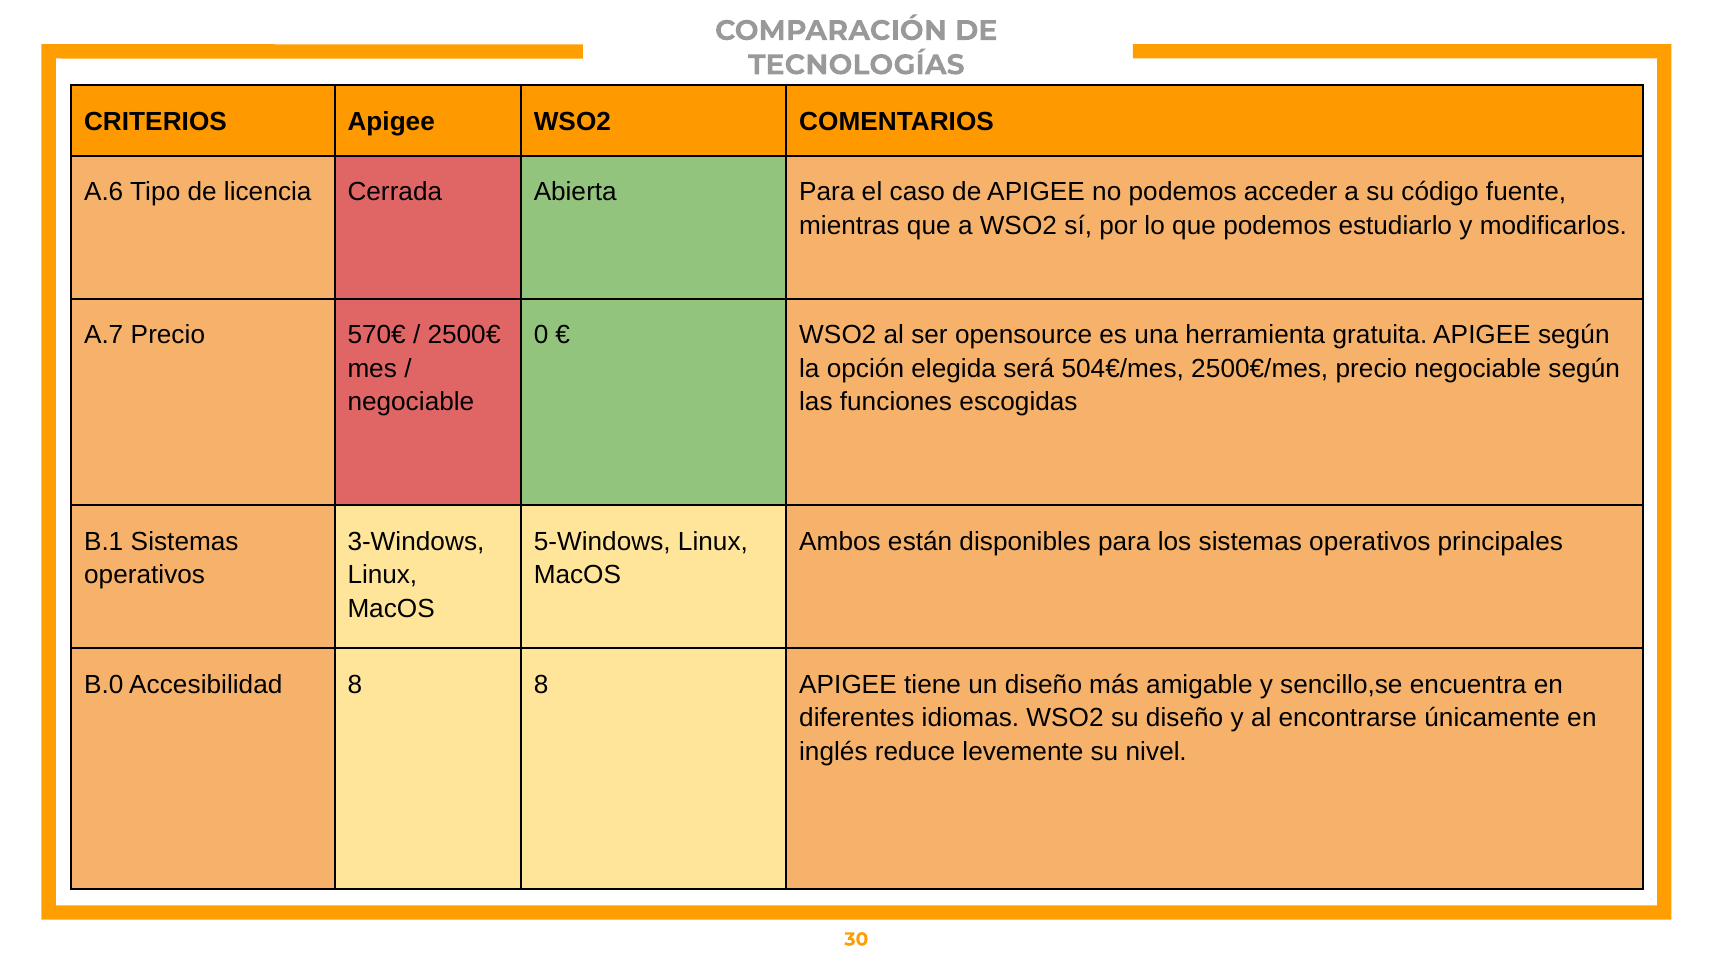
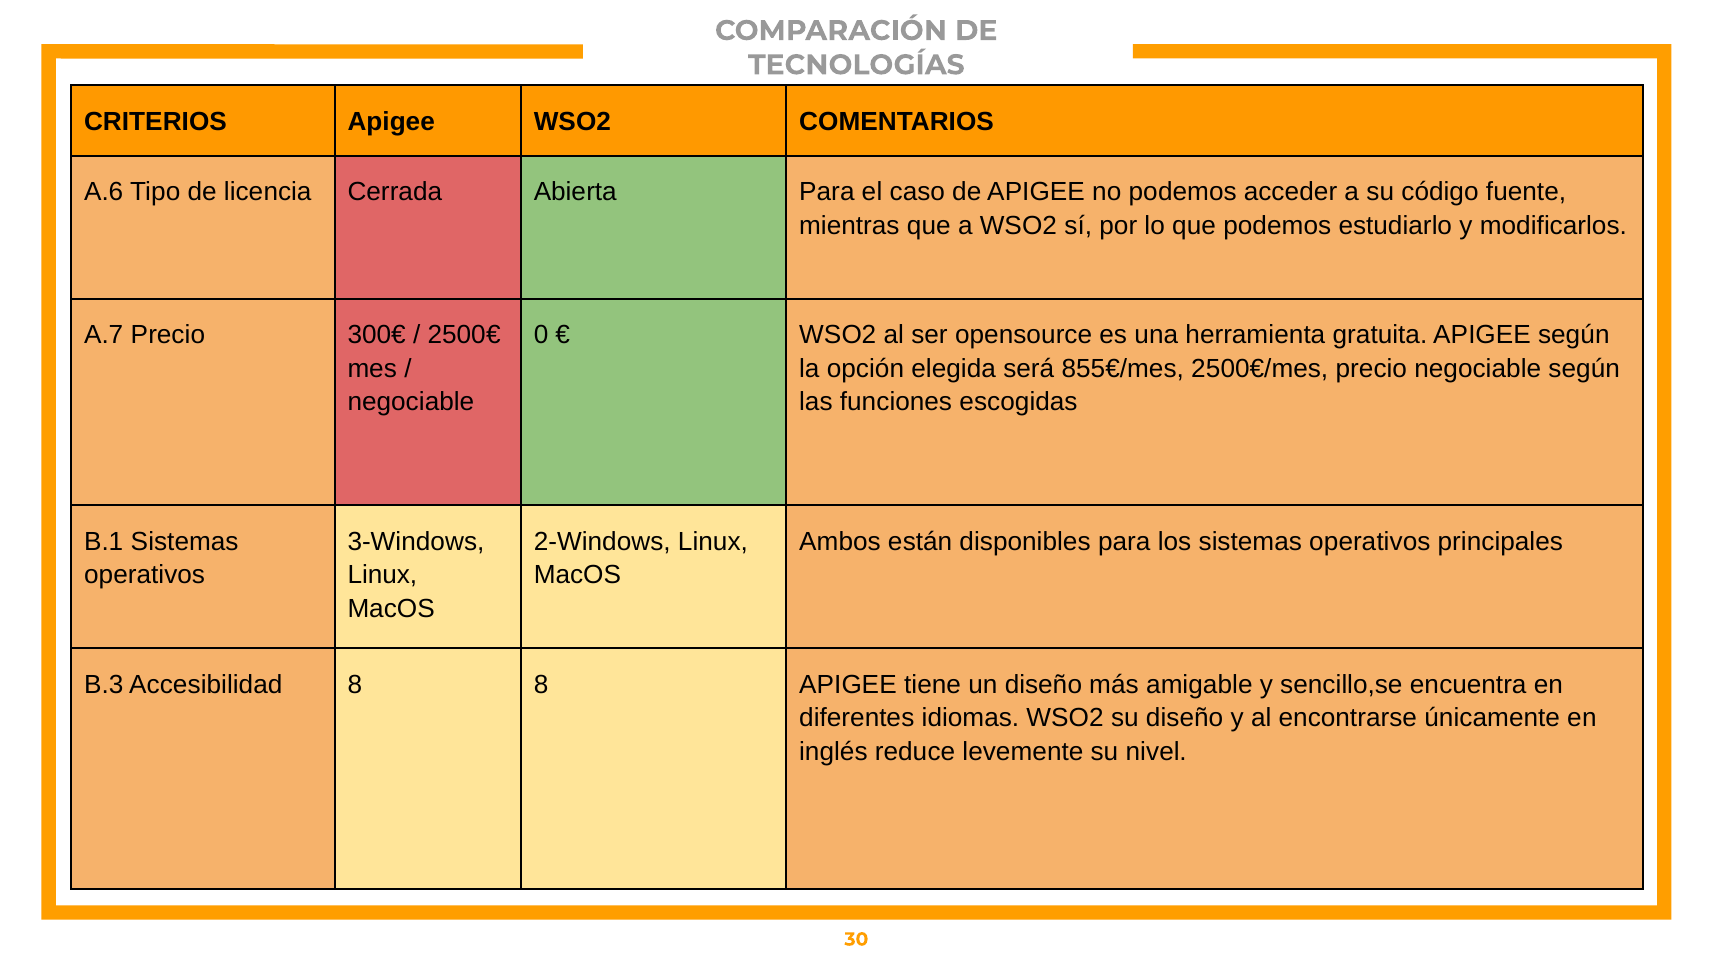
570€: 570€ -> 300€ (377, 335)
504€/mes: 504€/mes -> 855€/mes (1123, 368)
5-Windows: 5-Windows -> 2-Windows (602, 541)
B.0: B.0 -> B.3 (104, 684)
